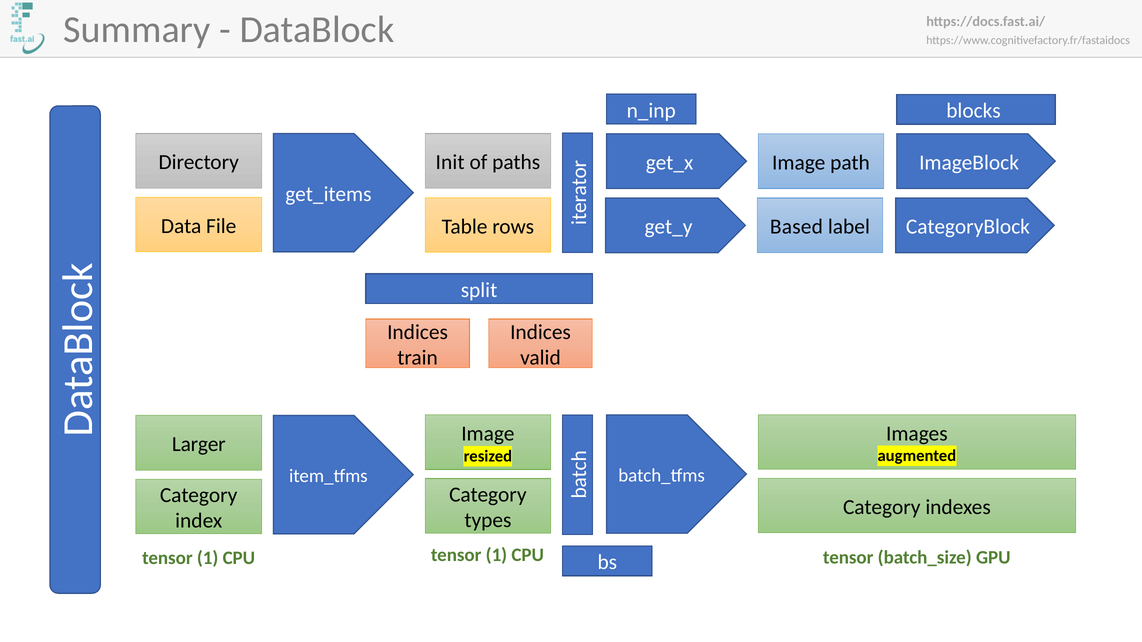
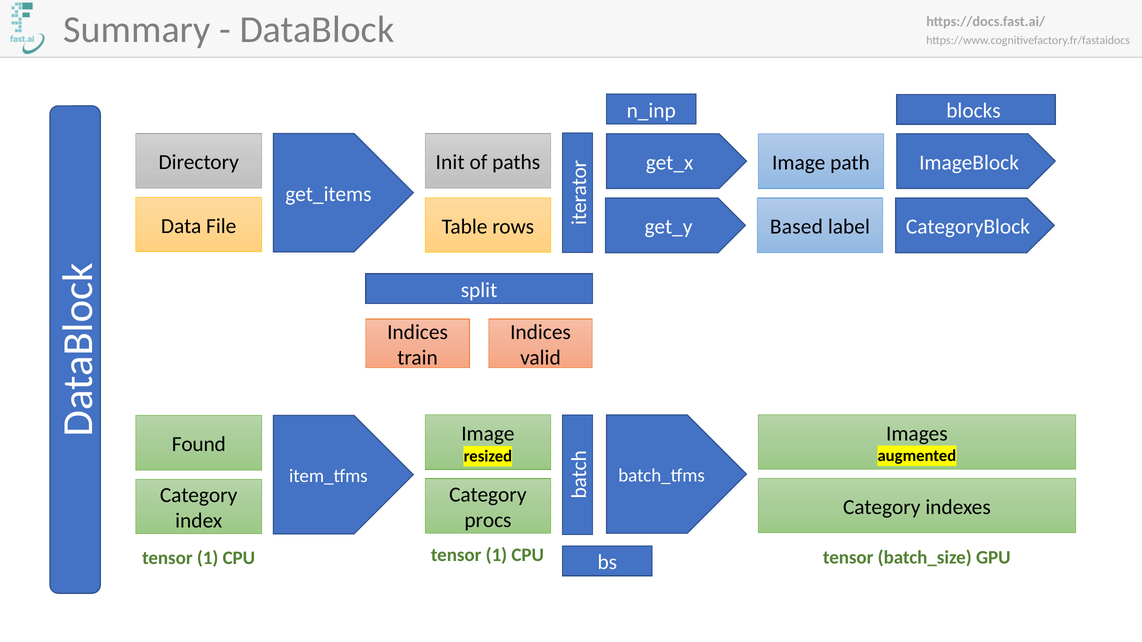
Larger: Larger -> Found (199, 445)
types: types -> procs (488, 520)
